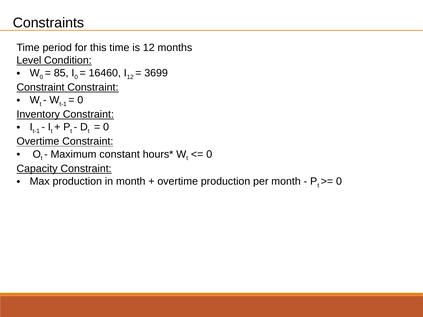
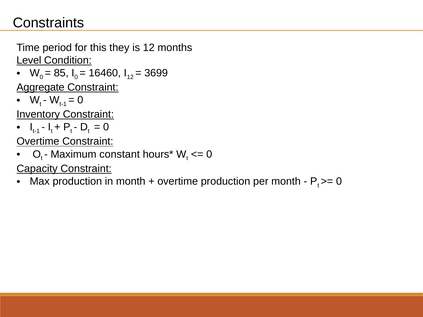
this time: time -> they (119, 48)
Constraint: Constraint -> Aggregate (41, 87)
